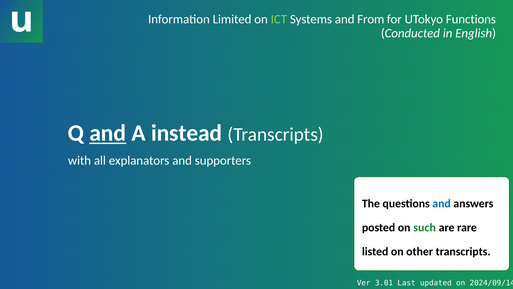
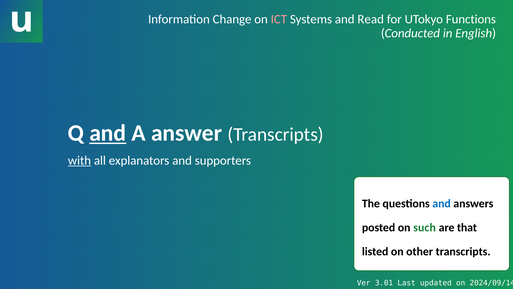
Limited: Limited -> Change (232, 19)
ICT colour: light green -> pink (279, 19)
From: From -> Read (371, 19)
instead: instead -> answer (187, 133)
with underline: none -> present (80, 160)
rare: rare -> that (467, 227)
